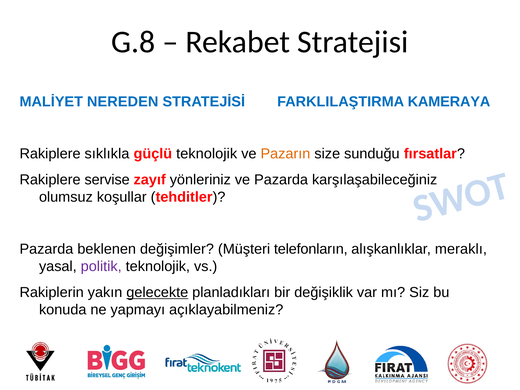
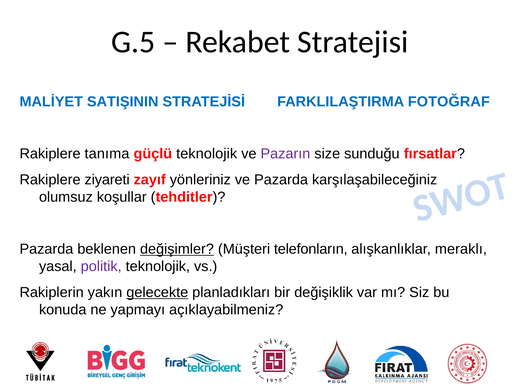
G.8: G.8 -> G.5 (133, 42)
NEREDEN: NEREDEN -> SATIŞININ (123, 102)
KAMERAYA: KAMERAYA -> FOTOĞRAF (449, 102)
sıklıkla: sıklıkla -> tanıma (107, 154)
Pazarın colour: orange -> purple (285, 154)
servise: servise -> ziyareti (107, 180)
değişimler underline: none -> present (177, 249)
